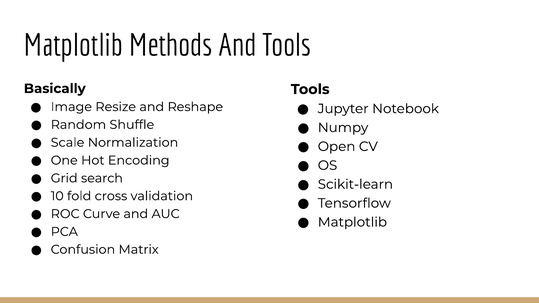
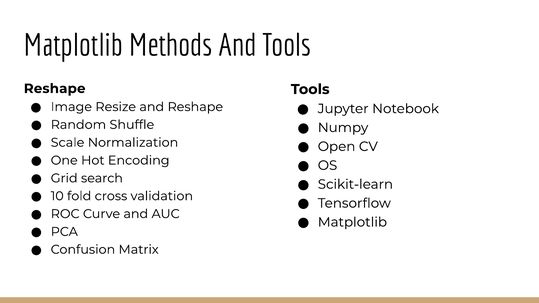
Basically: Basically -> Reshape (55, 89)
